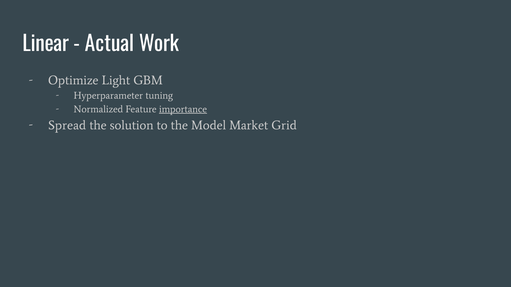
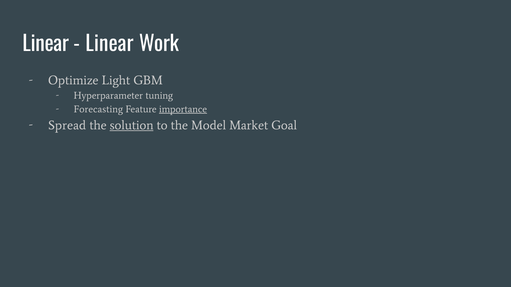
Actual: Actual -> Linear (110, 44)
Normalized: Normalized -> Forecasting (98, 109)
solution underline: none -> present (132, 125)
Grid: Grid -> Goal (284, 125)
